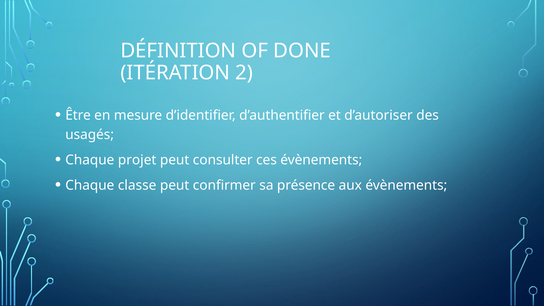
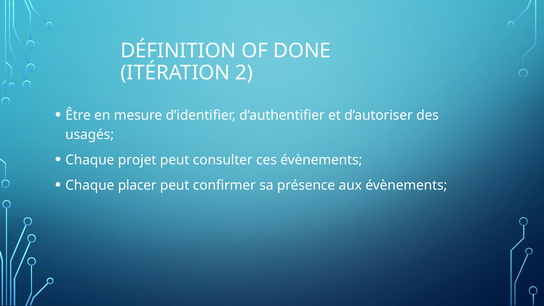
classe: classe -> placer (137, 185)
